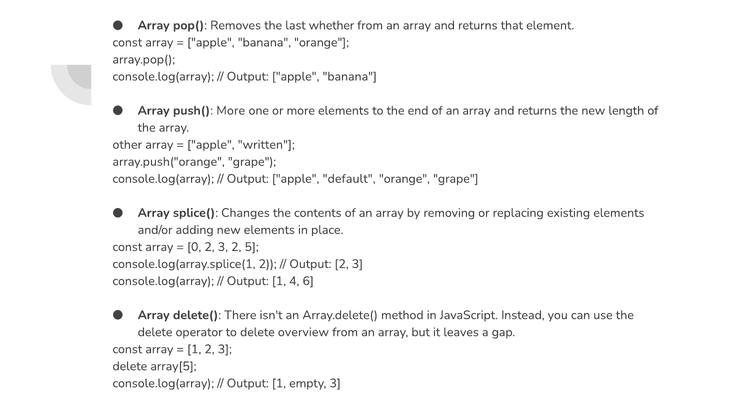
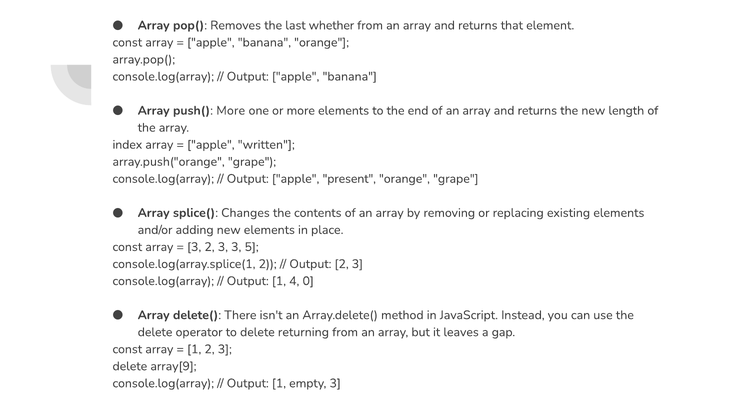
other: other -> index (127, 145)
default: default -> present (349, 179)
0: 0 -> 3 (194, 247)
3 2: 2 -> 3 (236, 247)
6: 6 -> 0 (308, 281)
overview: overview -> returning (303, 332)
array[5: array[5 -> array[9 (173, 366)
